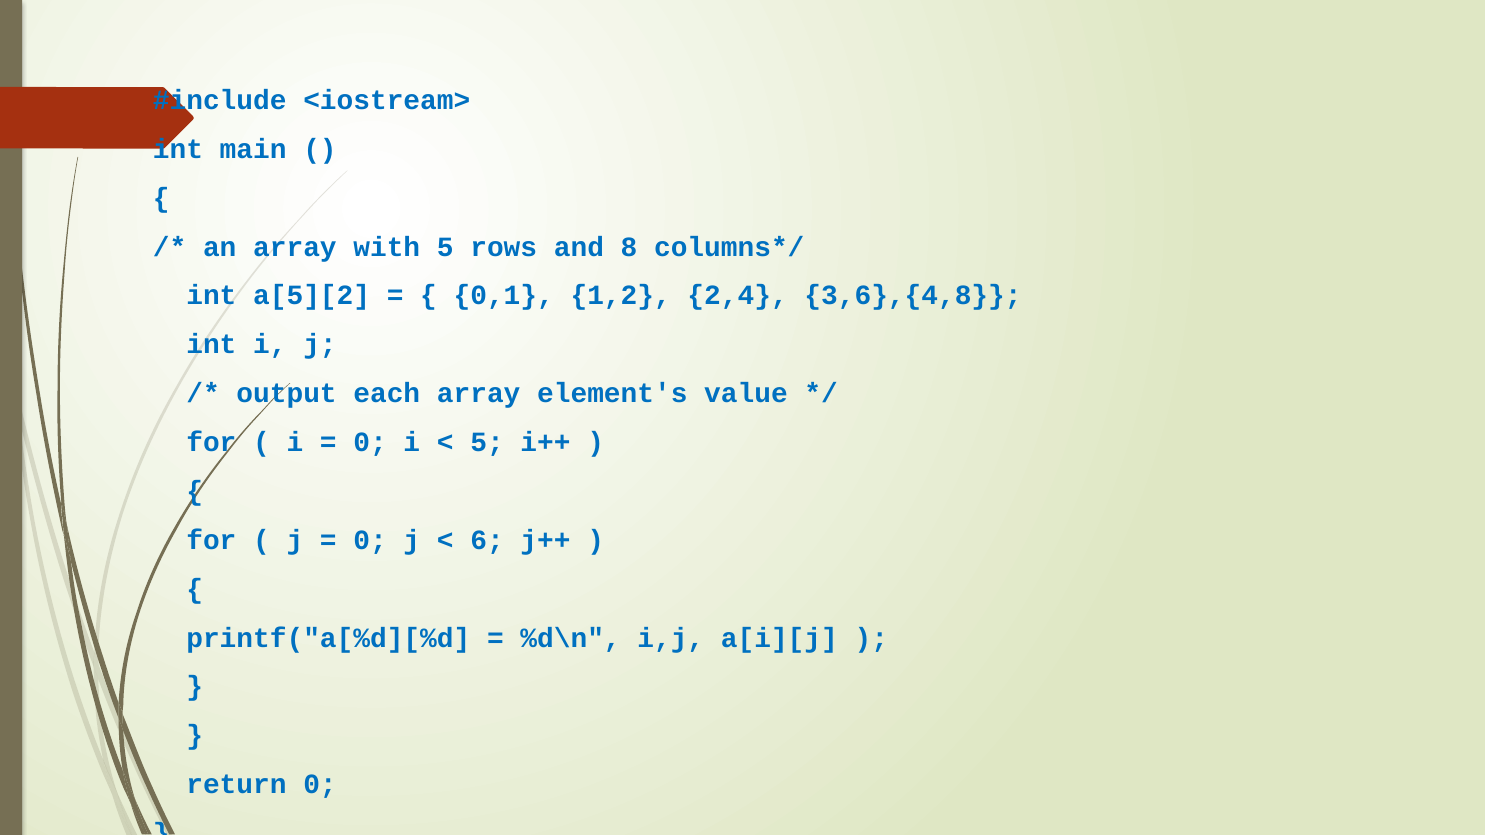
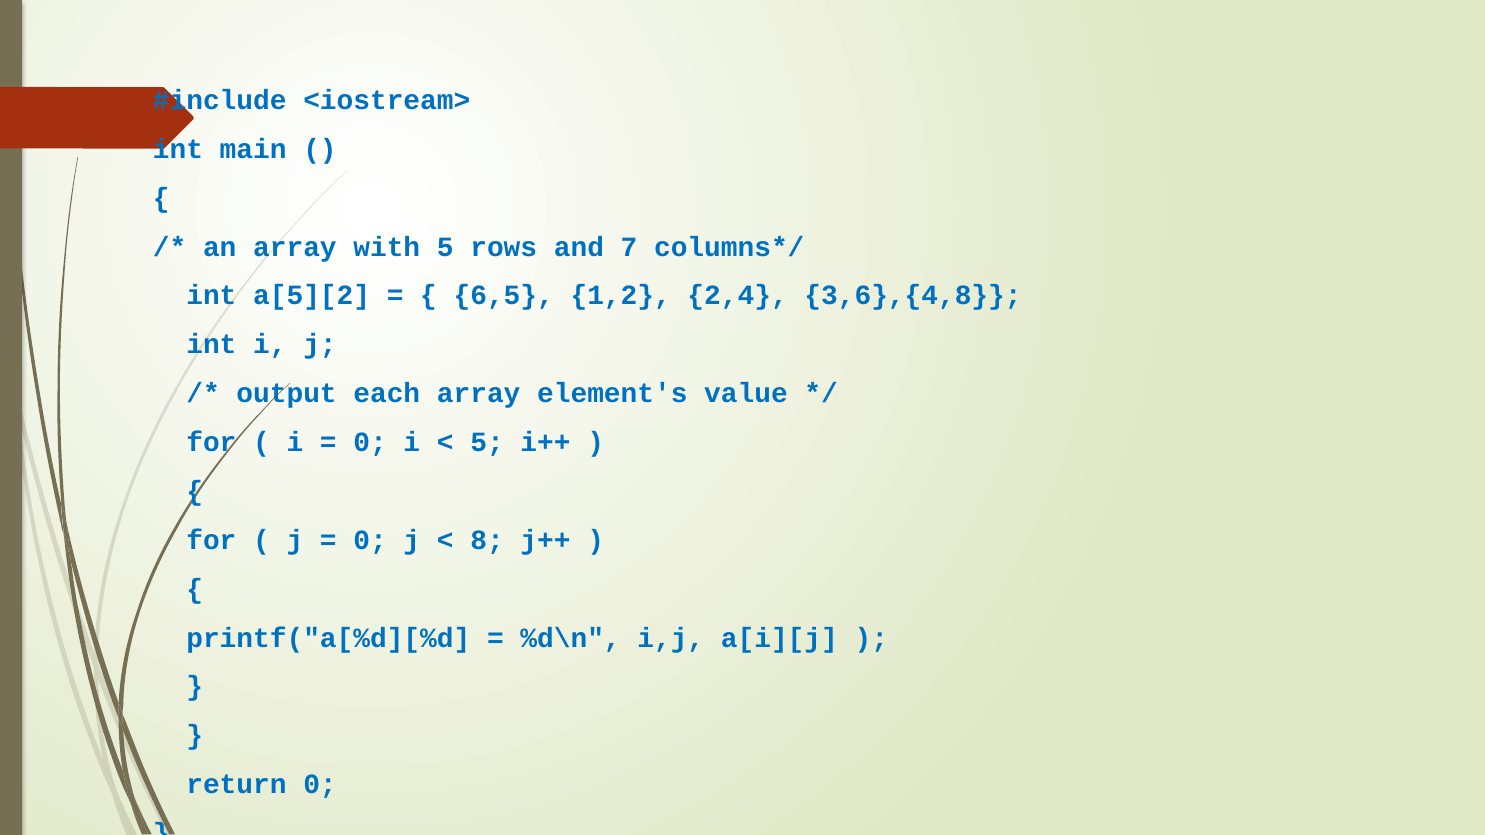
8: 8 -> 7 (629, 247)
0,1: 0,1 -> 6,5 (504, 296)
6: 6 -> 8 (487, 540)
